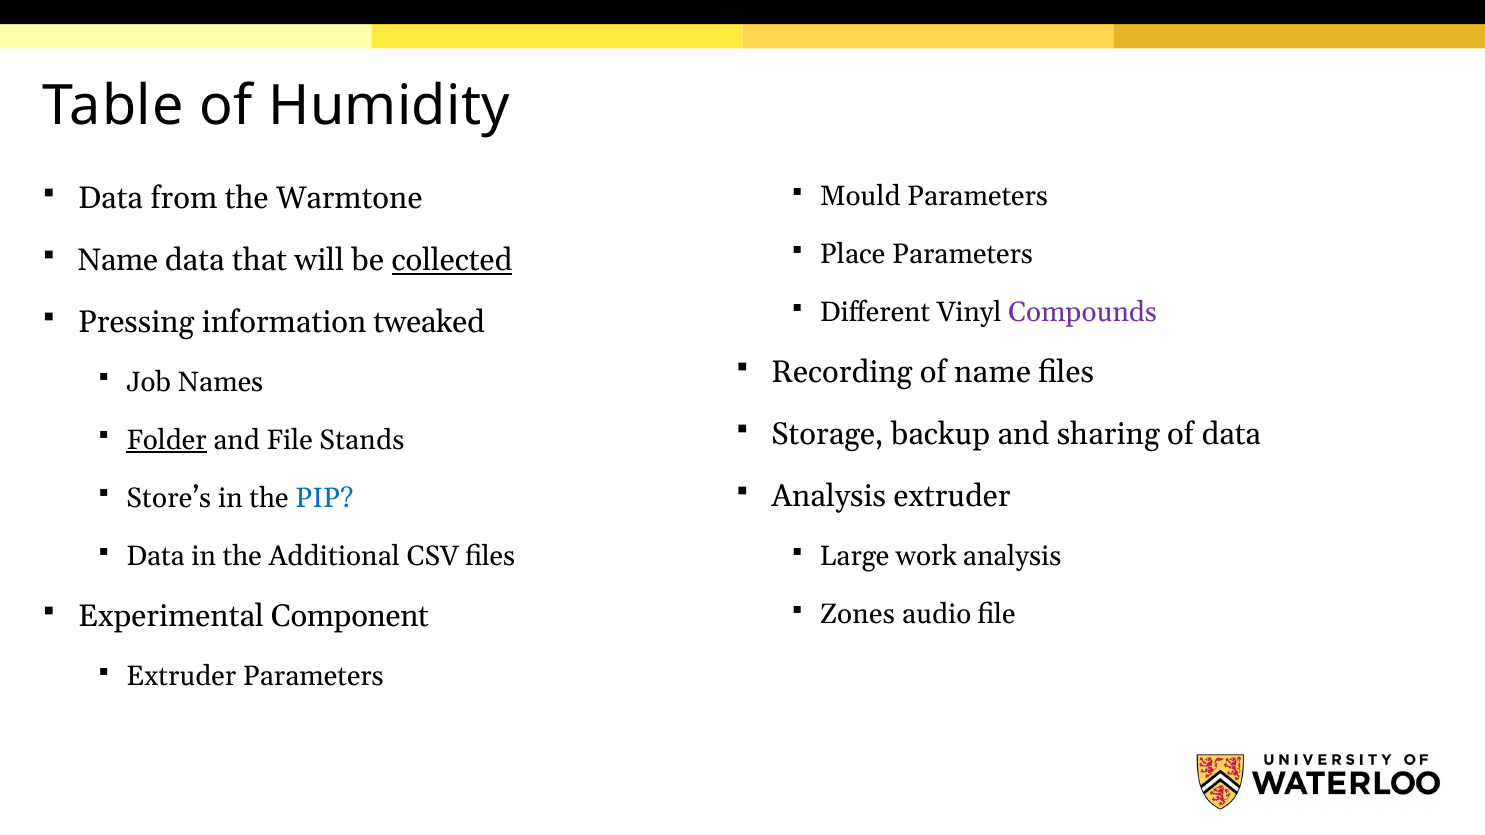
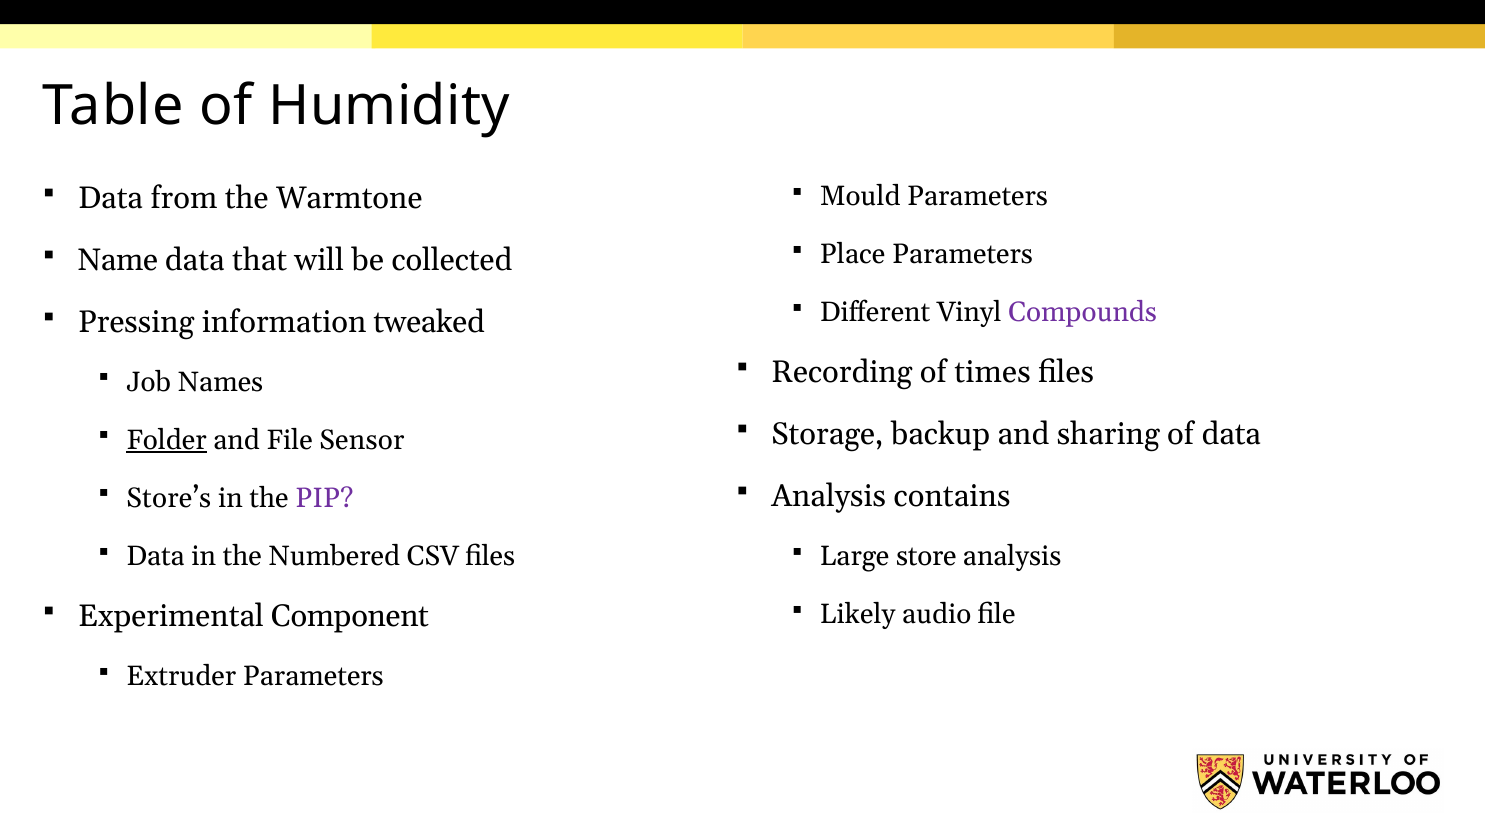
collected underline: present -> none (452, 260)
of name: name -> times (993, 373)
Stands: Stands -> Sensor (362, 440)
Analysis extruder: extruder -> contains (952, 497)
PIP colour: blue -> purple (324, 498)
Additional: Additional -> Numbered (334, 556)
work: work -> store (926, 556)
Zones: Zones -> Likely (858, 615)
